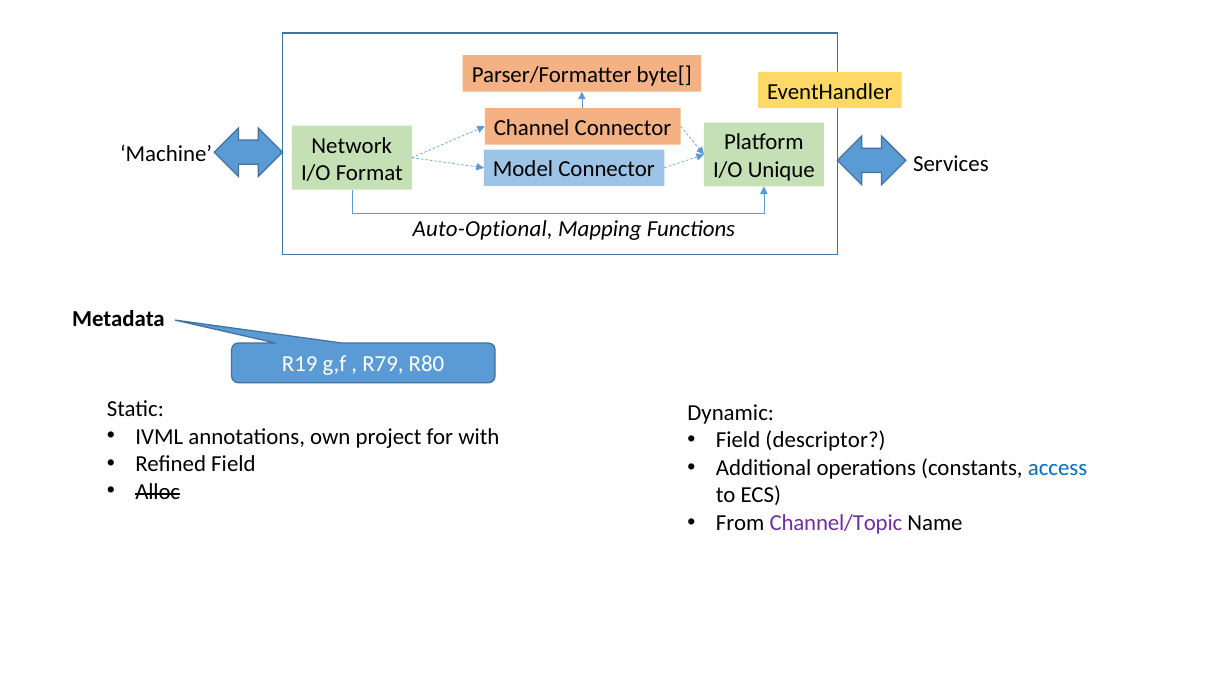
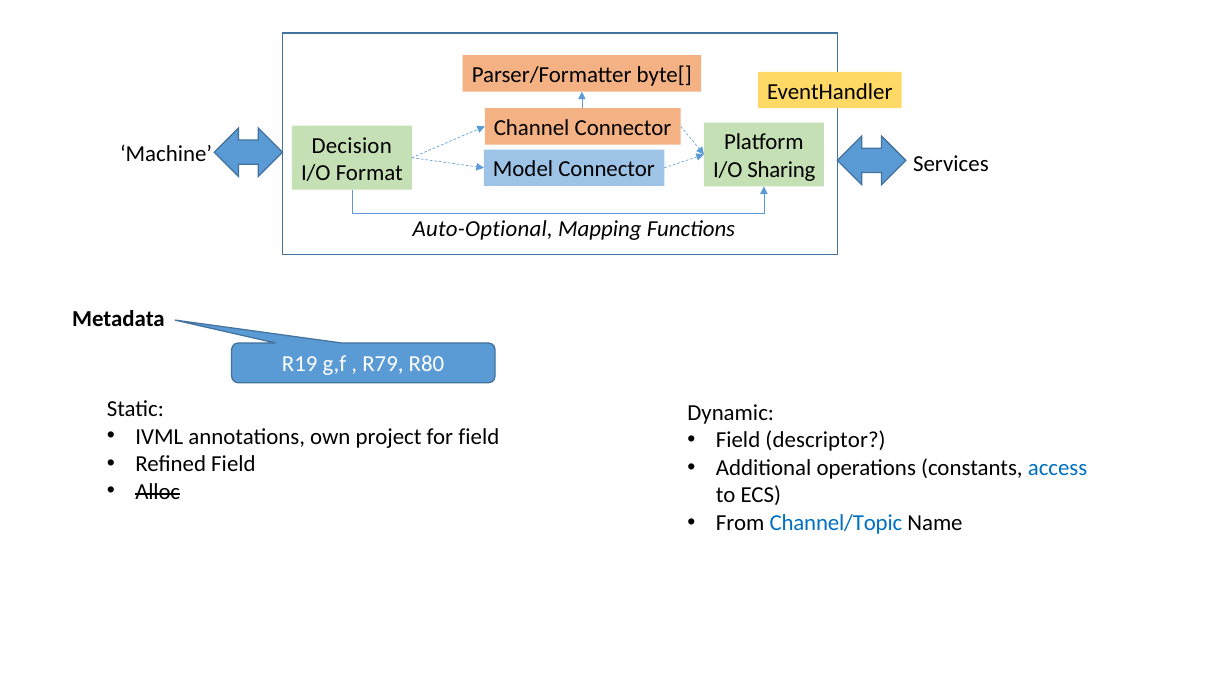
Network: Network -> Decision (352, 146)
Unique: Unique -> Sharing (781, 170)
for with: with -> field (479, 437)
Channel/Topic colour: purple -> blue (836, 523)
